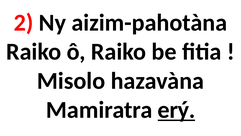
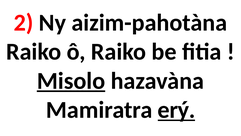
Misolo underline: none -> present (71, 81)
